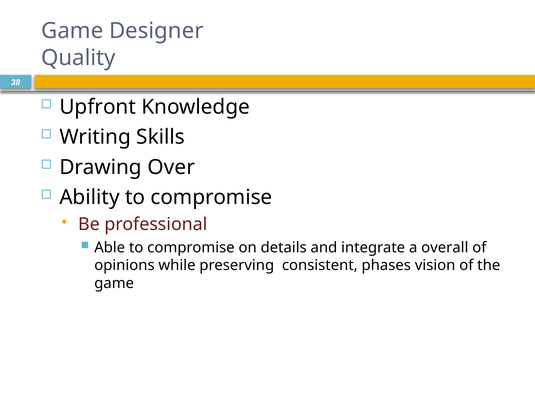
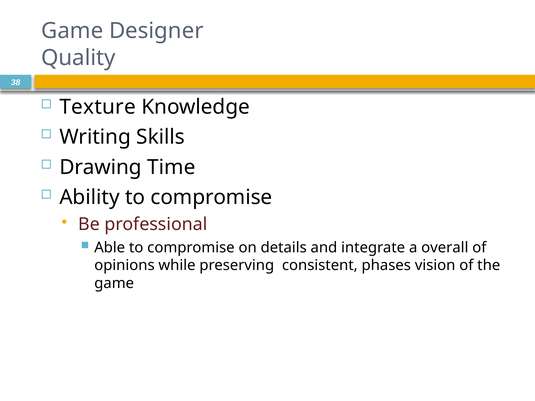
Upfront: Upfront -> Texture (98, 107)
Over: Over -> Time (171, 167)
